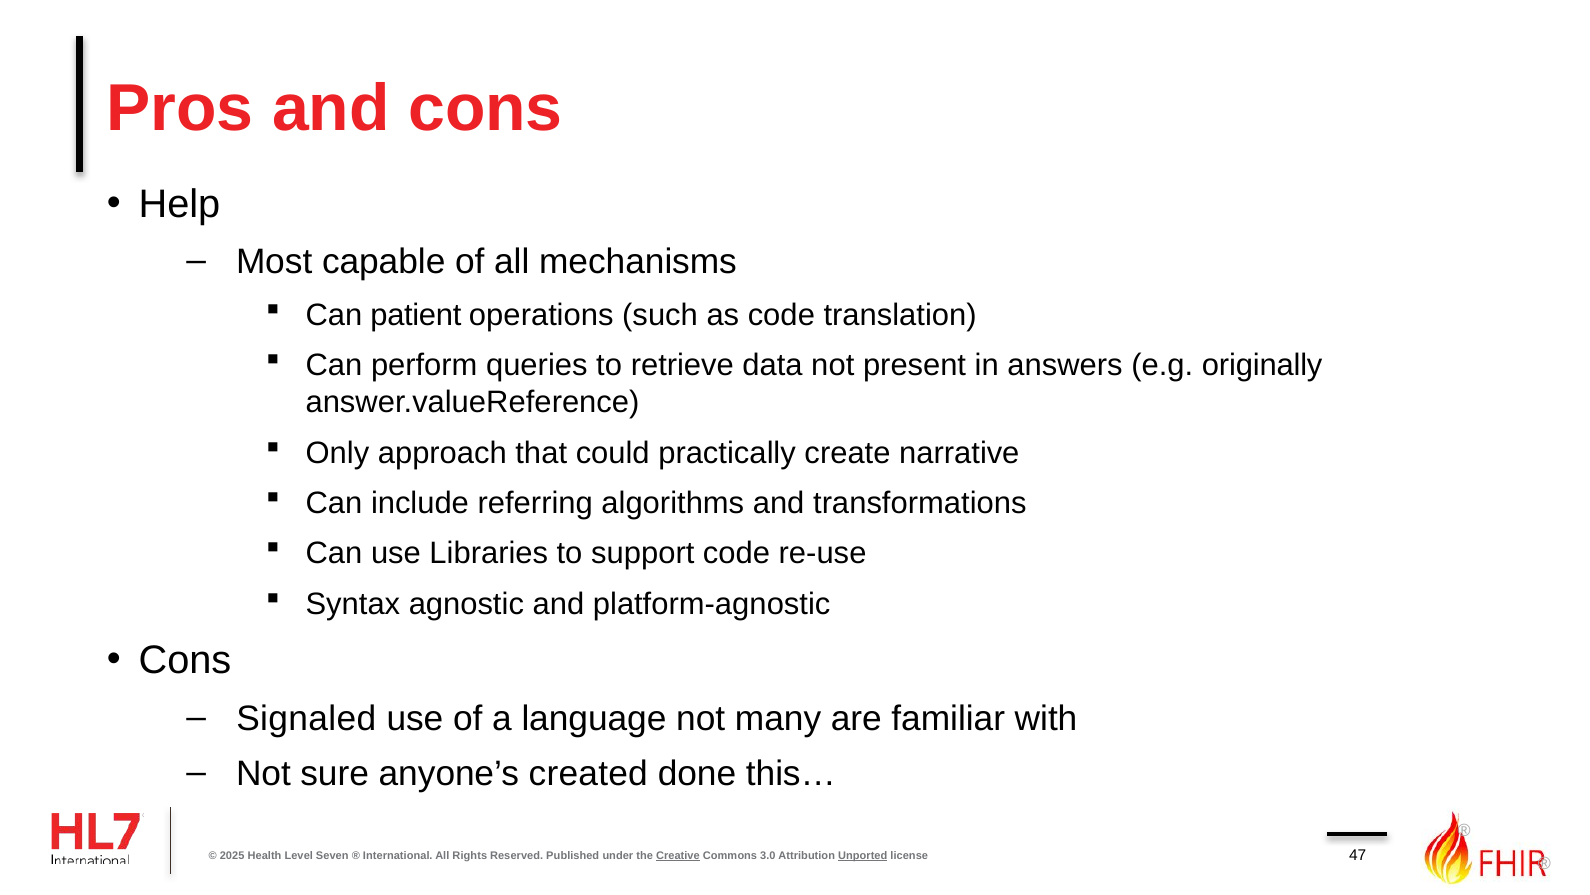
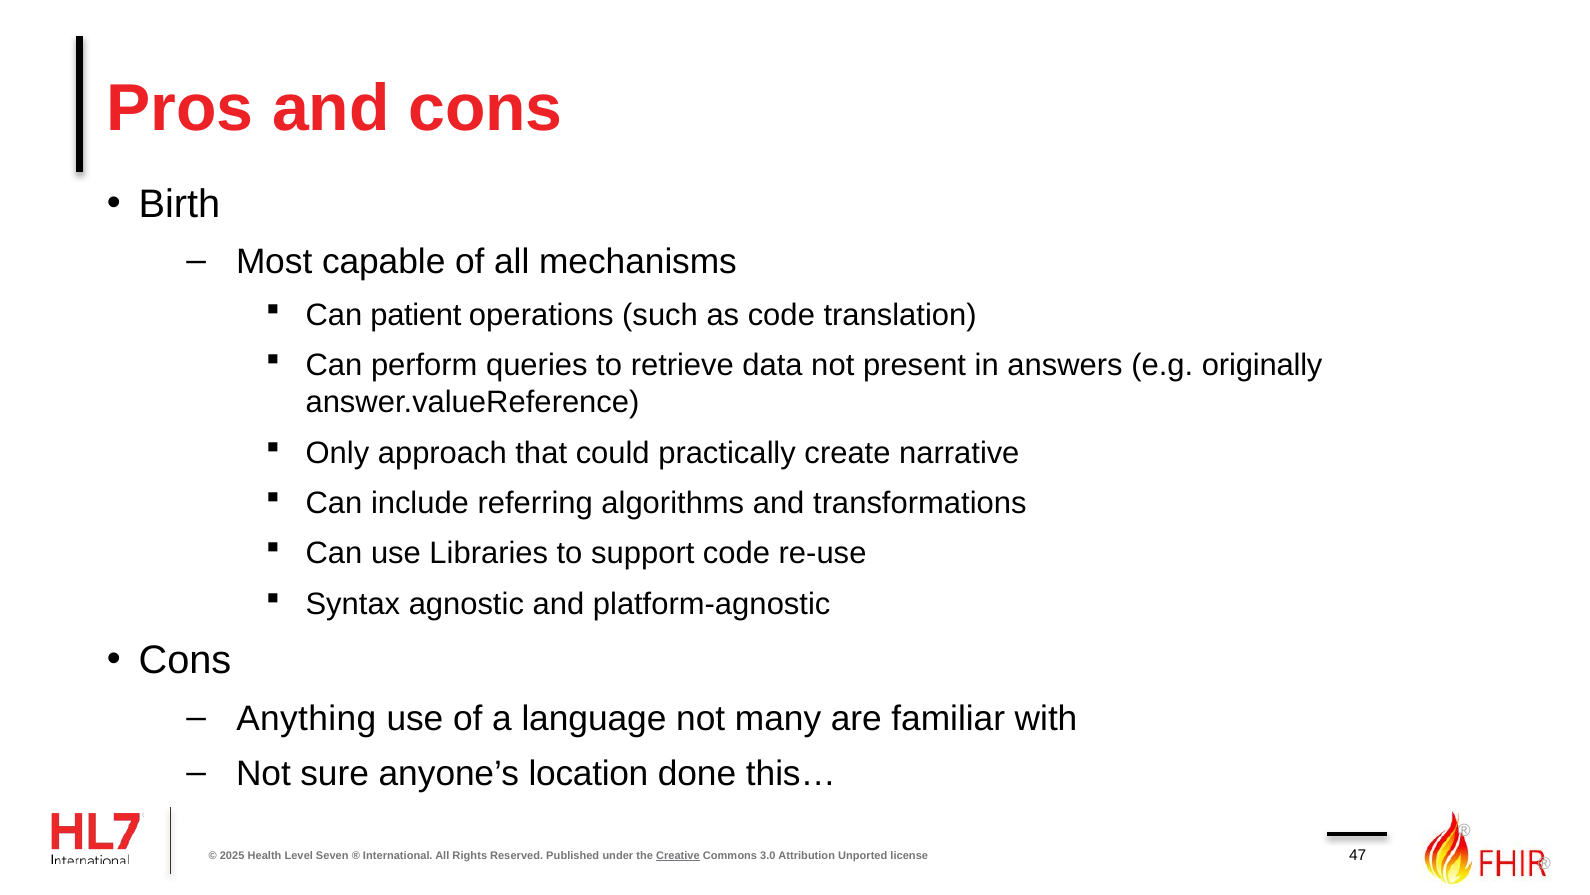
Help: Help -> Birth (179, 204)
Signaled: Signaled -> Anything (306, 718)
created: created -> location (588, 774)
Unported underline: present -> none (863, 855)
